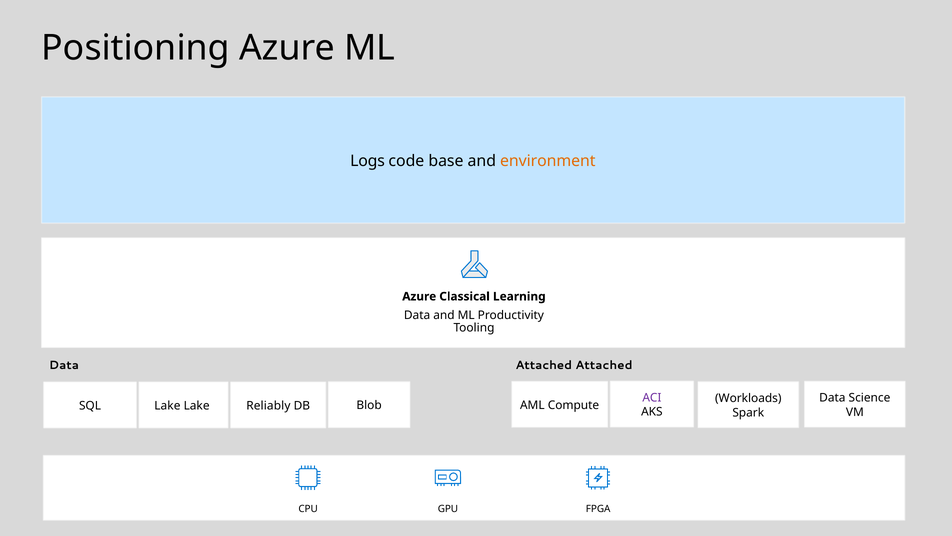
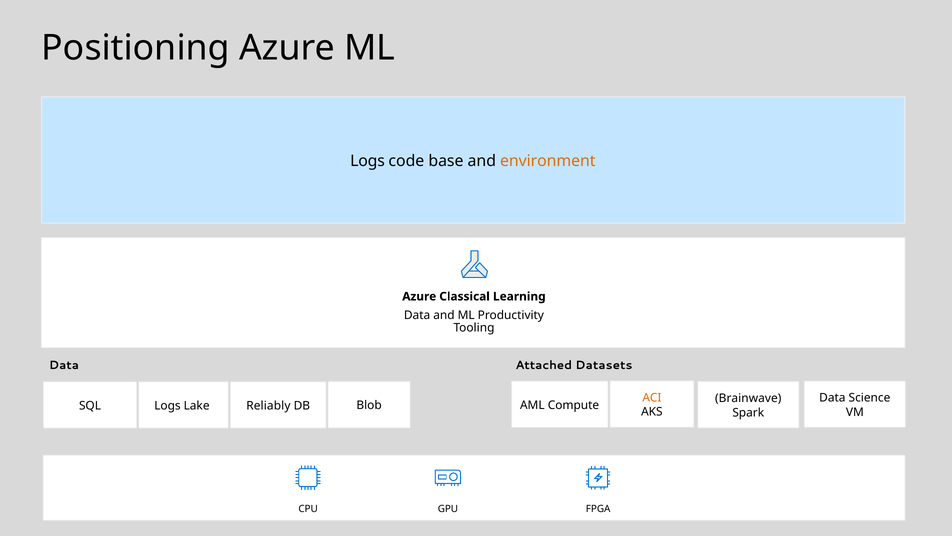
Attached Attached: Attached -> Datasets (604, 365)
ACI colour: purple -> orange (652, 397)
Workloads: Workloads -> Brainwave (748, 398)
SQL Lake: Lake -> Logs (167, 405)
